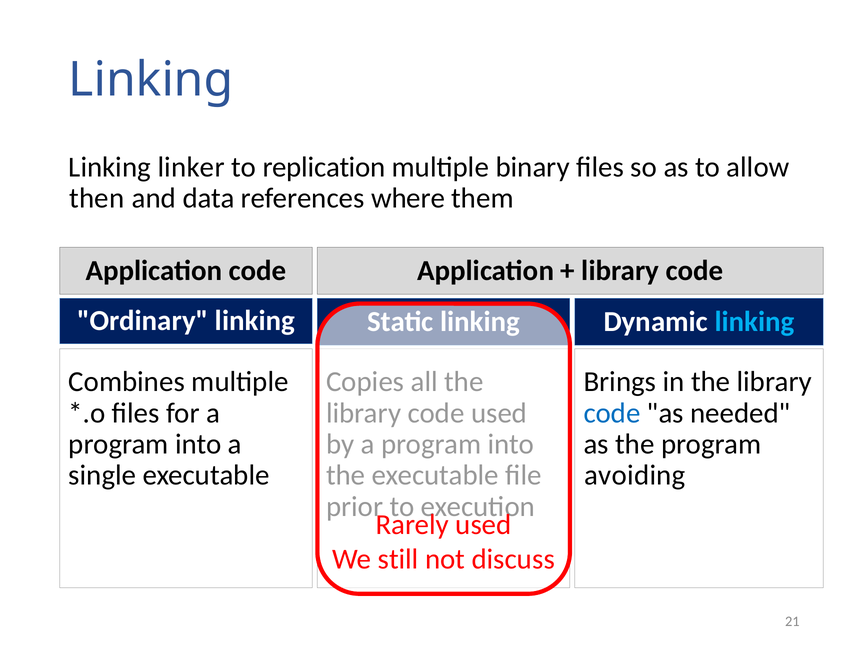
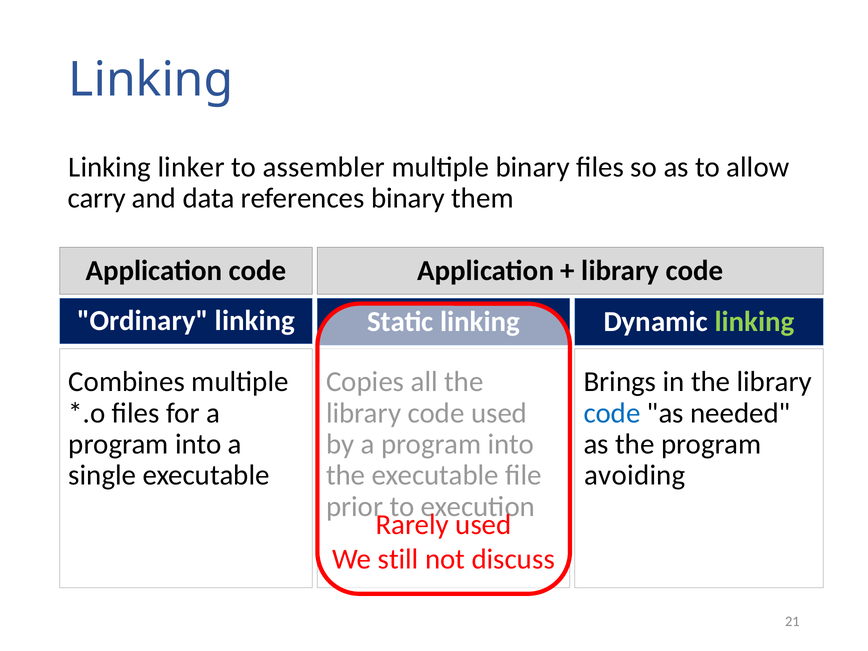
replication: replication -> assembler (324, 167)
then: then -> carry (97, 198)
references where: where -> binary (408, 198)
linking colour: light blue -> light green (754, 322)
